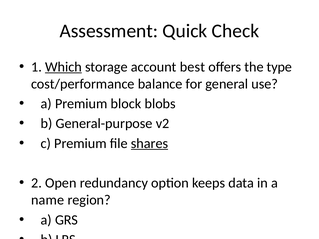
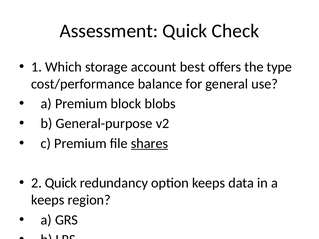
Which underline: present -> none (63, 67)
2 Open: Open -> Quick (61, 183)
name: name -> keeps (48, 200)
